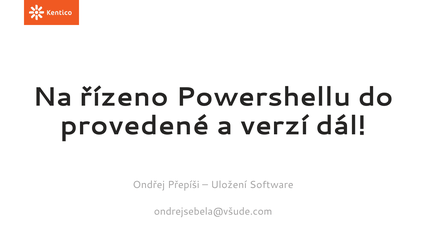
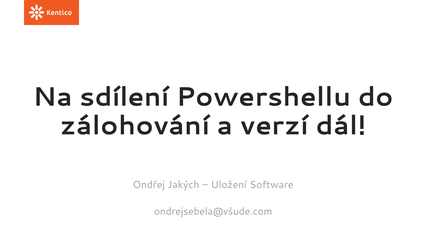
řízeno: řízeno -> sdílení (124, 97)
provedené: provedené -> zálohování (135, 126)
Přepíši: Přepíši -> Jakých (184, 185)
